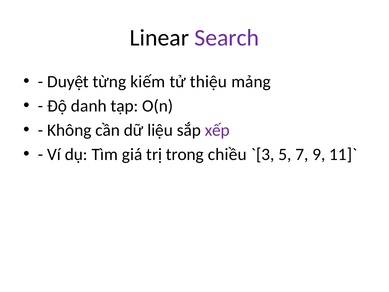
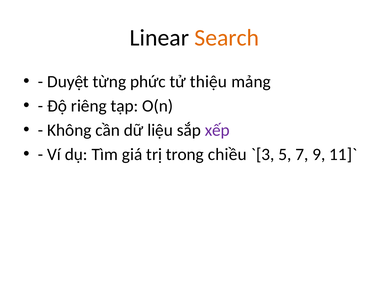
Search colour: purple -> orange (227, 38)
kiếm: kiếm -> phức (148, 82)
danh: danh -> riêng (89, 106)
